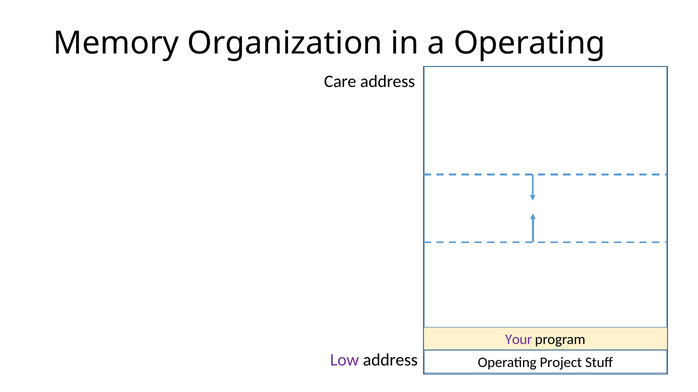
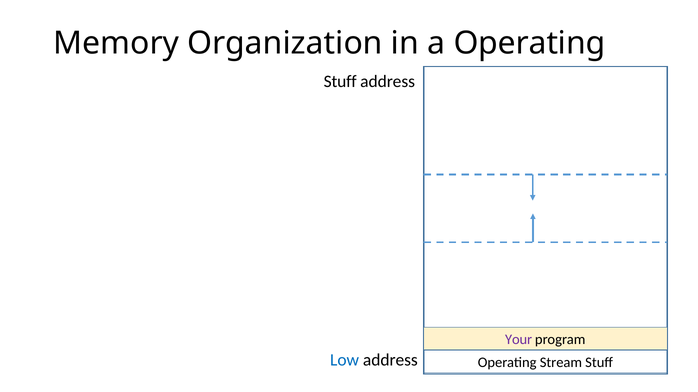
Care: Care -> Stuff (340, 82)
Low colour: purple -> blue (345, 361)
Project: Project -> Stream (561, 363)
